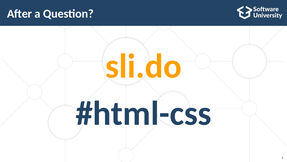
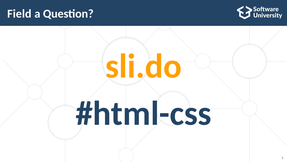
After: After -> Field (19, 14)
